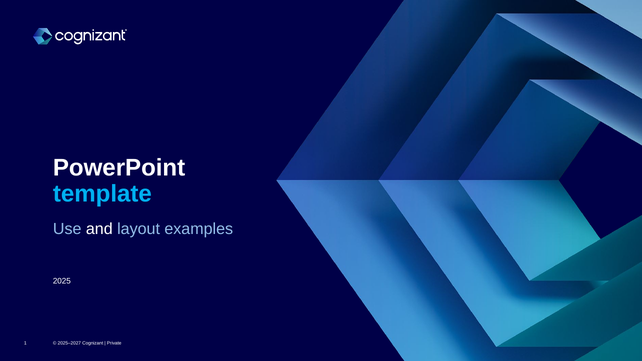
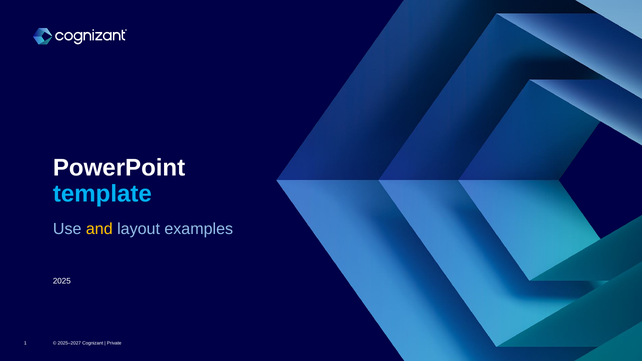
and colour: white -> yellow (99, 229)
